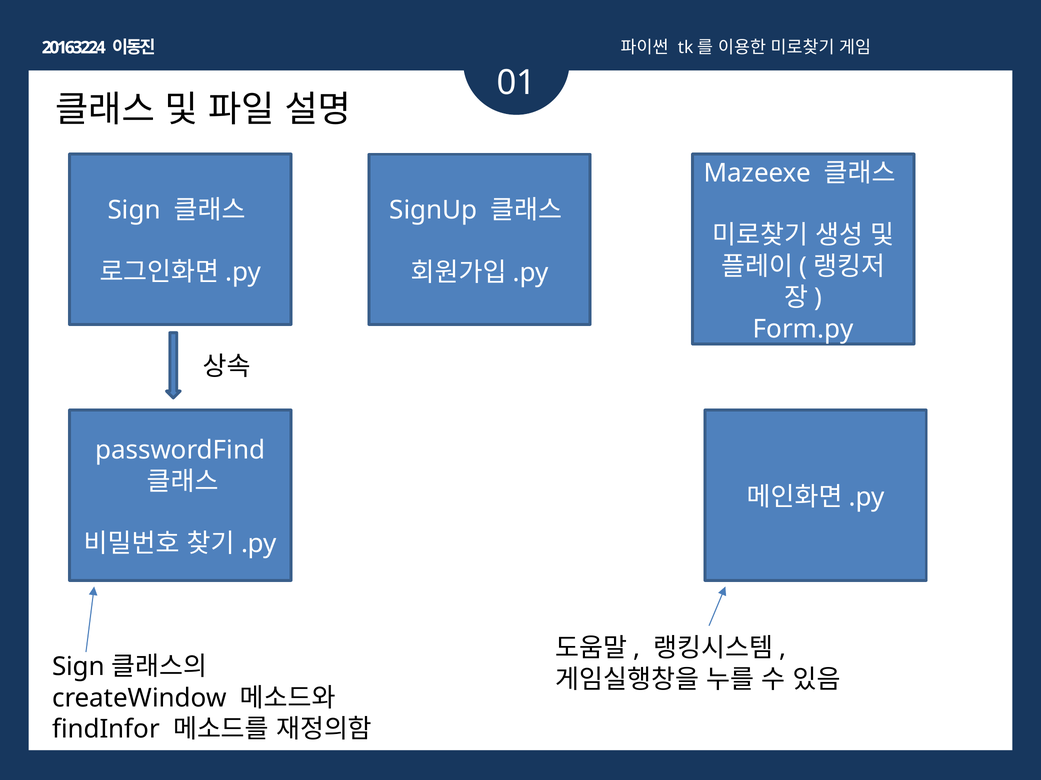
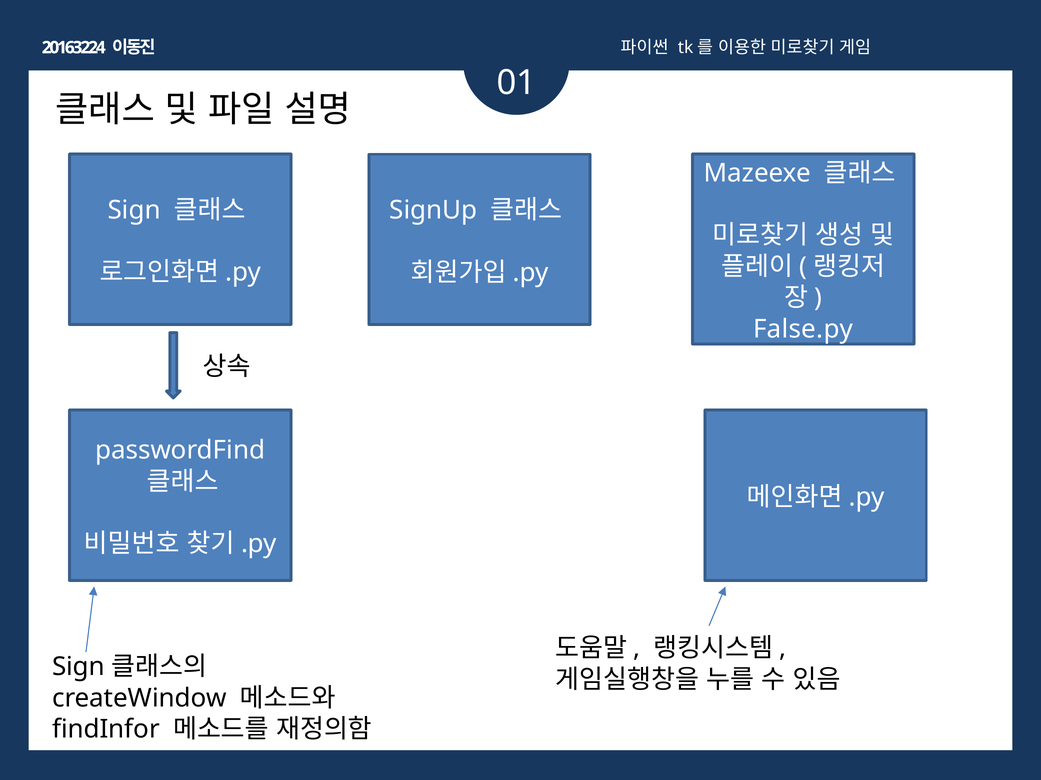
Form.py: Form.py -> False.py (803, 329)
